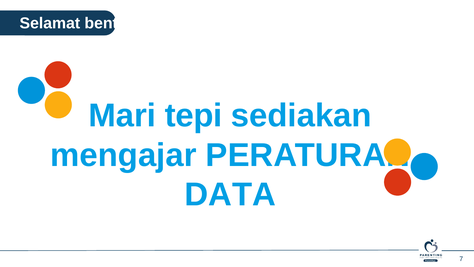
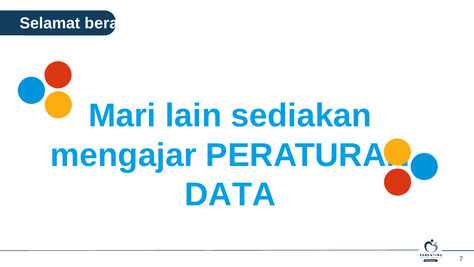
bentuk: bentuk -> berasa (110, 23)
tepi: tepi -> lain (193, 115)
